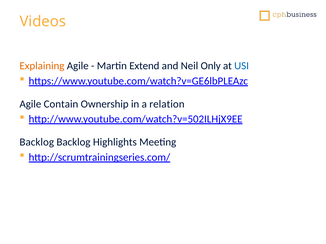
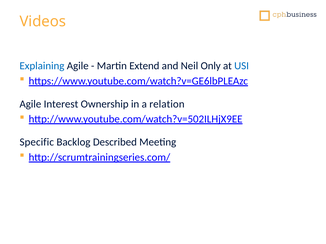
Explaining colour: orange -> blue (42, 66)
Contain: Contain -> Interest (61, 104)
Backlog: Backlog -> Specific (37, 142)
Highlights: Highlights -> Described (115, 142)
